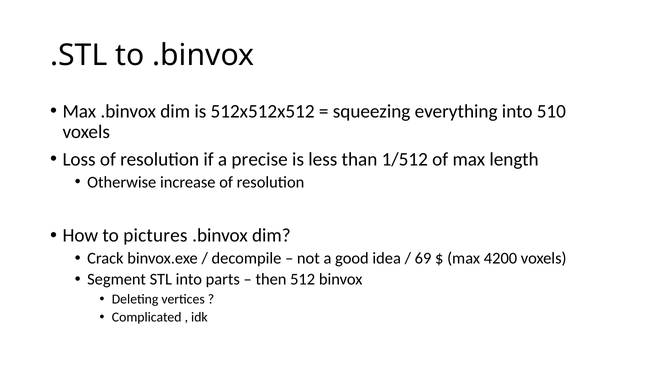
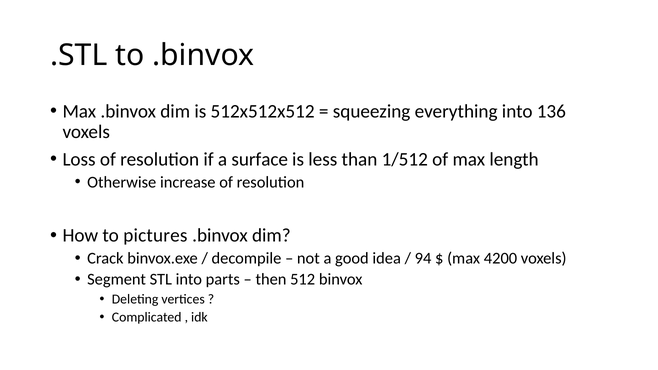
510: 510 -> 136 (551, 111)
precise: precise -> surface (260, 159)
69: 69 -> 94 (423, 258)
